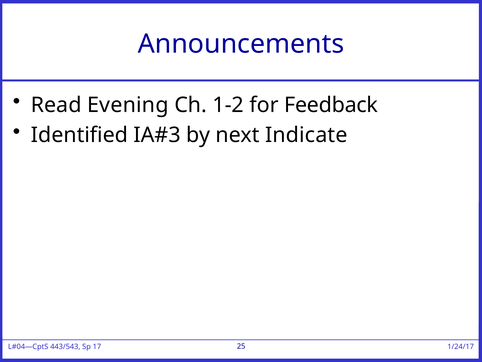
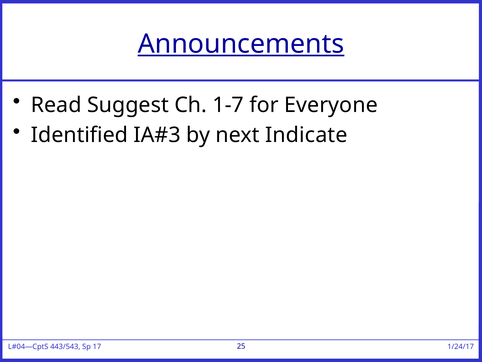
Announcements underline: none -> present (241, 44)
Evening: Evening -> Suggest (128, 105)
1-2: 1-2 -> 1-7 (228, 105)
Feedback: Feedback -> Everyone (331, 105)
